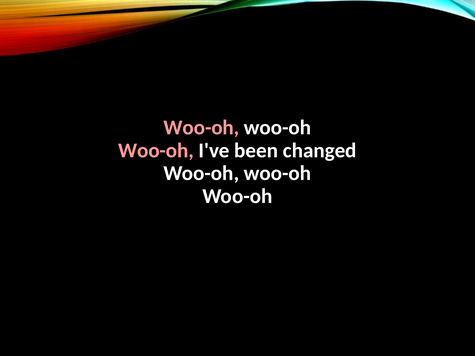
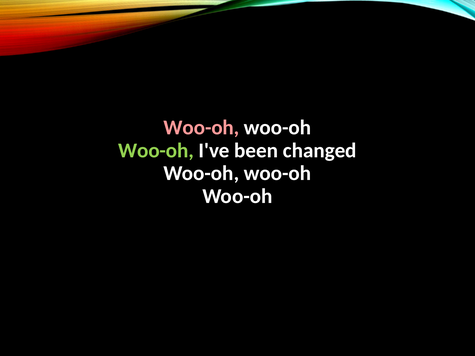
Woo-oh colour: pink -> light green (156, 151)
